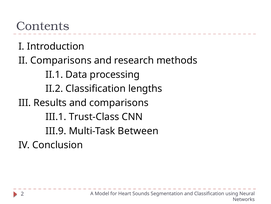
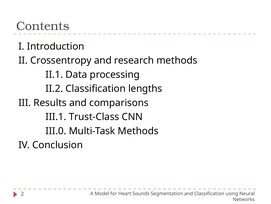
II Comparisons: Comparisons -> Crossentropy (61, 60)
III.9: III.9 -> III.0 (56, 130)
Multi-Task Between: Between -> Methods (138, 130)
